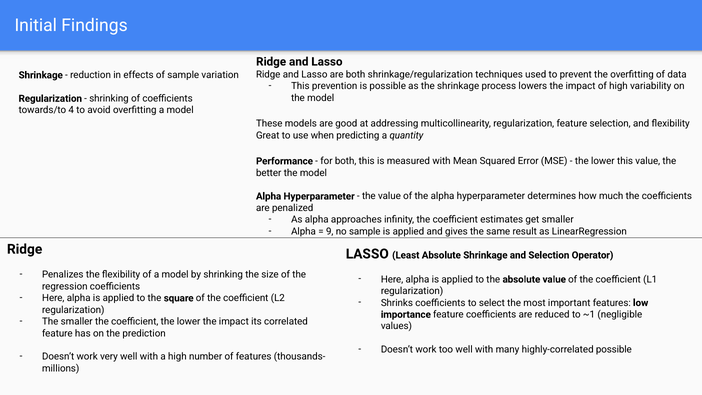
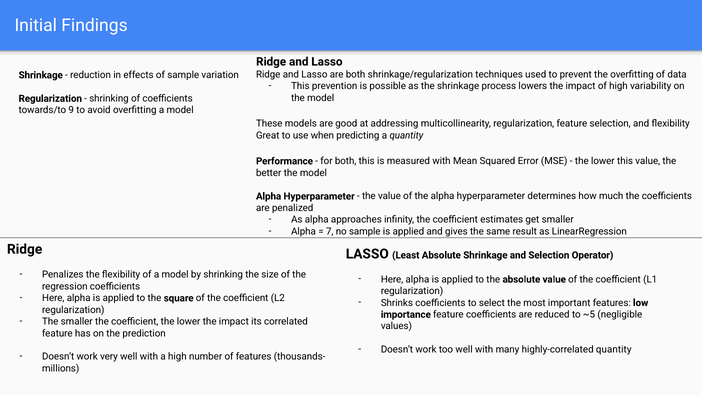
4: 4 -> 9 (71, 110)
9: 9 -> 7 (330, 231)
~1: ~1 -> ~5 (589, 314)
highly-correlated possible: possible -> quantity (614, 350)
